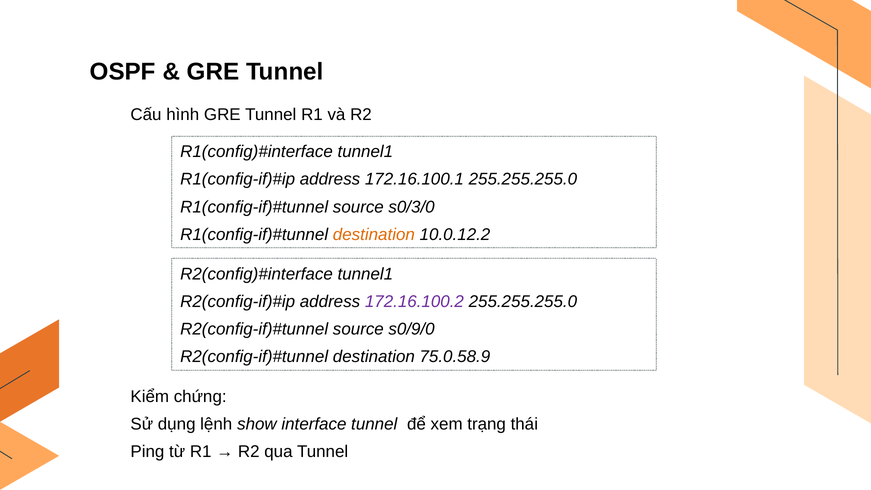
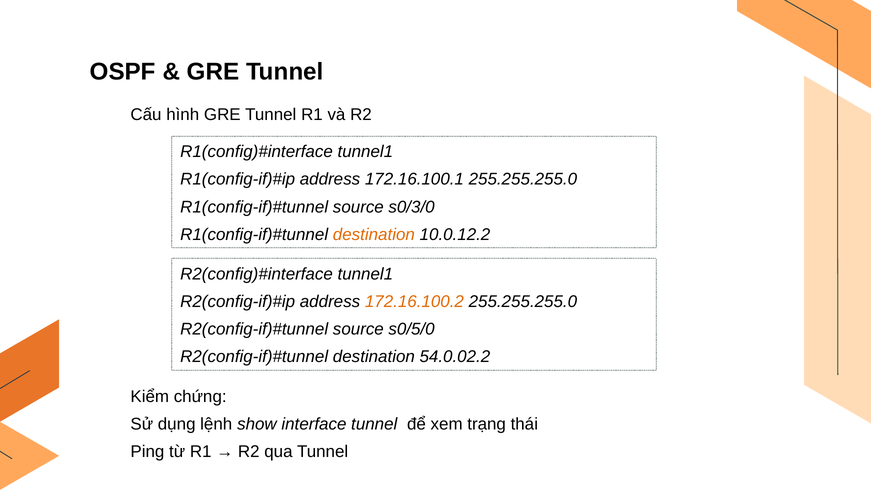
172.16.100.2 colour: purple -> orange (414, 302)
s0/9/0: s0/9/0 -> s0/5/0 (412, 329)
75.0.58.9: 75.0.58.9 -> 54.0.02.2 (455, 357)
